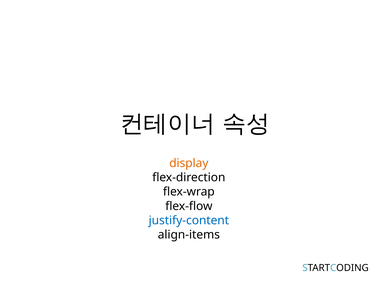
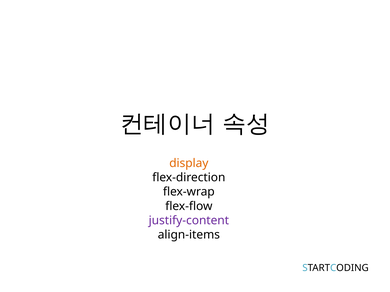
justify-content colour: blue -> purple (189, 221)
